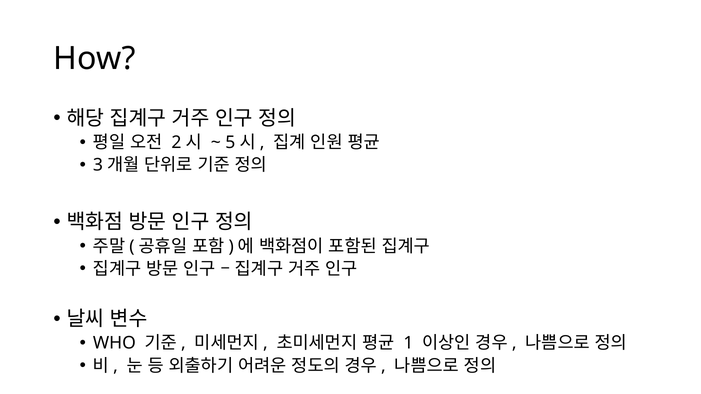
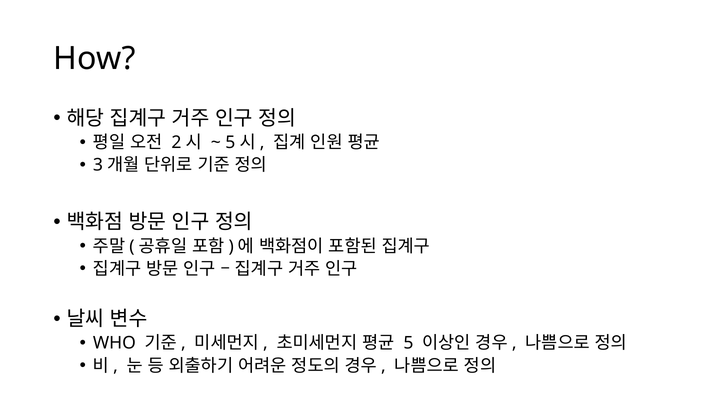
1: 1 -> 5 (408, 343)
